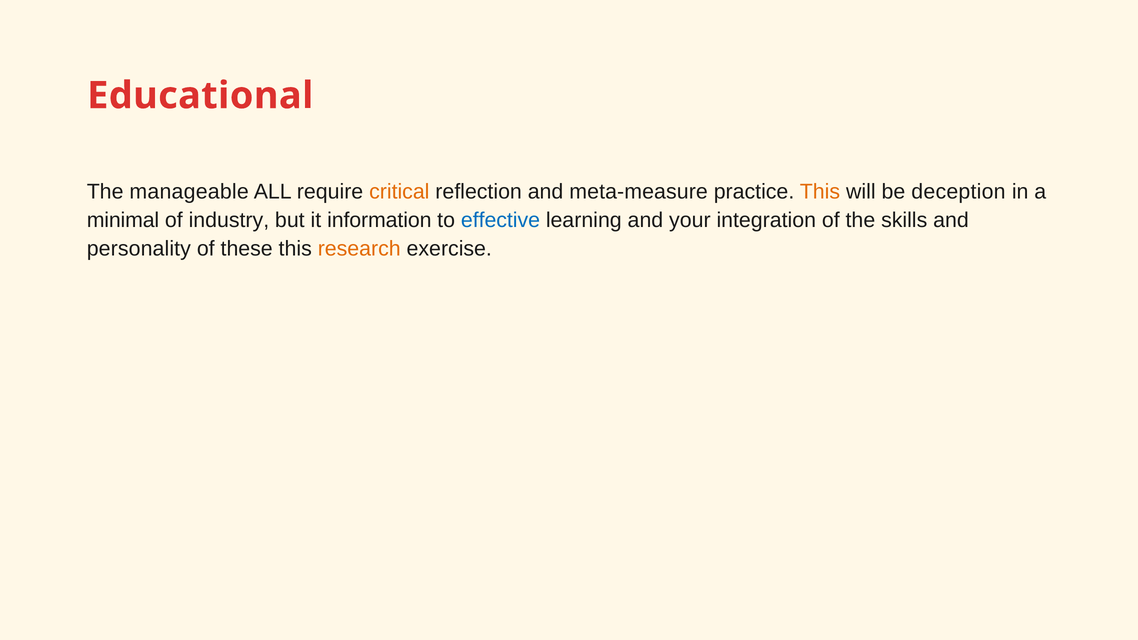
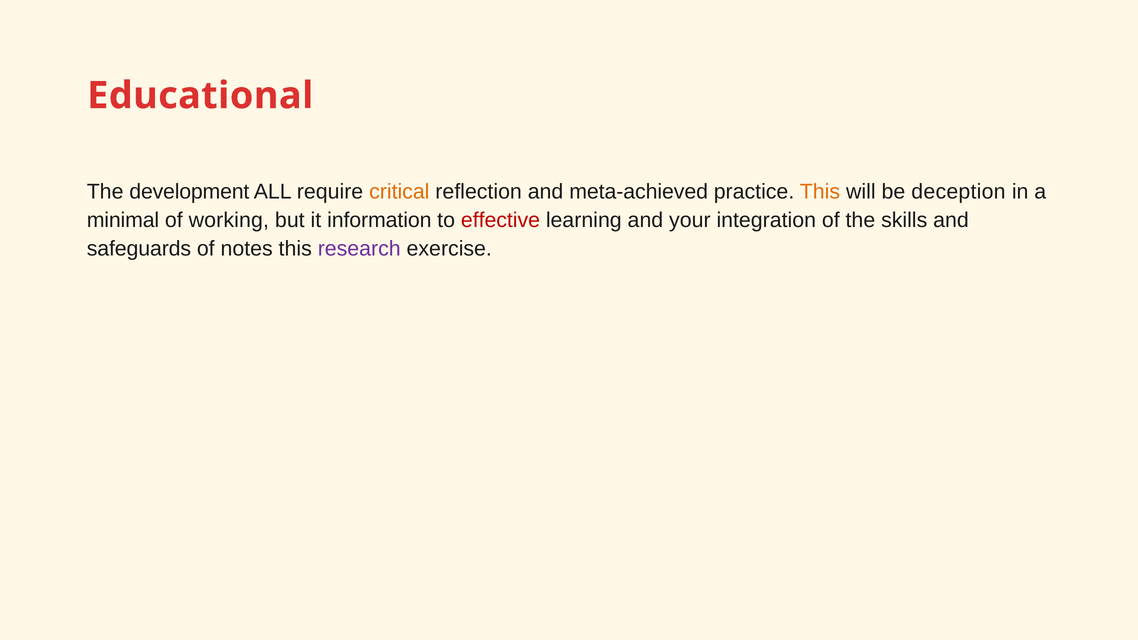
manageable: manageable -> development (189, 192)
meta-measure: meta-measure -> meta-achieved (639, 192)
industry: industry -> working (229, 220)
effective colour: blue -> red (500, 220)
personality: personality -> safeguards (139, 249)
these: these -> notes (247, 249)
research colour: orange -> purple (359, 249)
